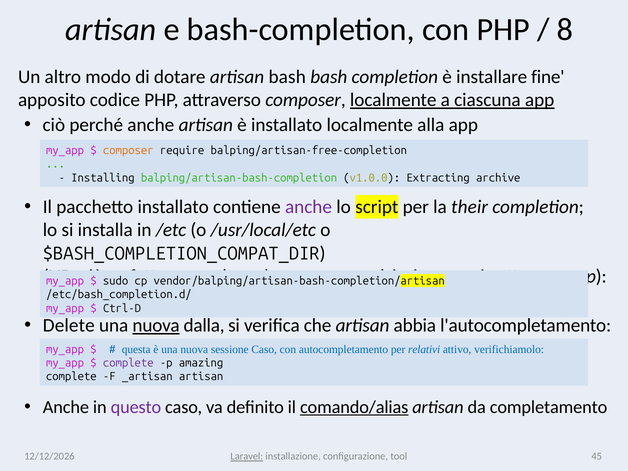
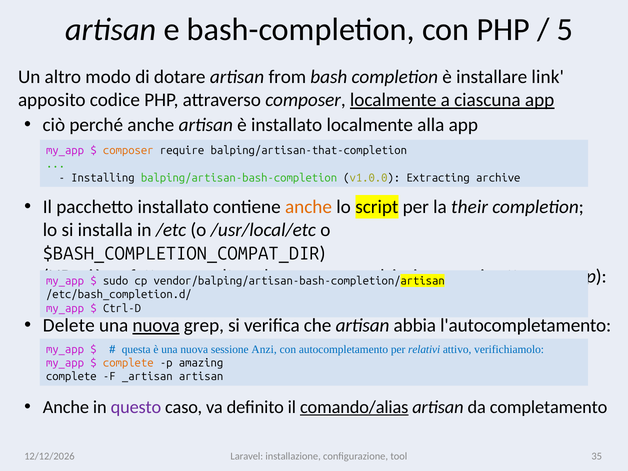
8: 8 -> 5 (565, 30)
artisan bash: bash -> from (287, 77)
fine: fine -> link (548, 77)
balping/artisan-free-completion: balping/artisan-free-completion -> balping/artisan-that-completion (309, 151)
anche colour: purple -> orange (308, 207)
dalla: dalla -> grep (204, 326)
sessione Caso: Caso -> Anzi (264, 349)
complete colour: purple -> orange (128, 363)
Laravel underline: present -> none (247, 456)
45: 45 -> 35 (597, 456)
